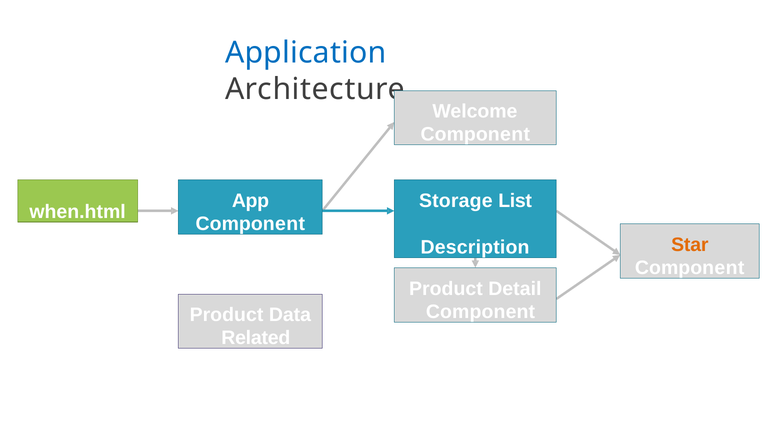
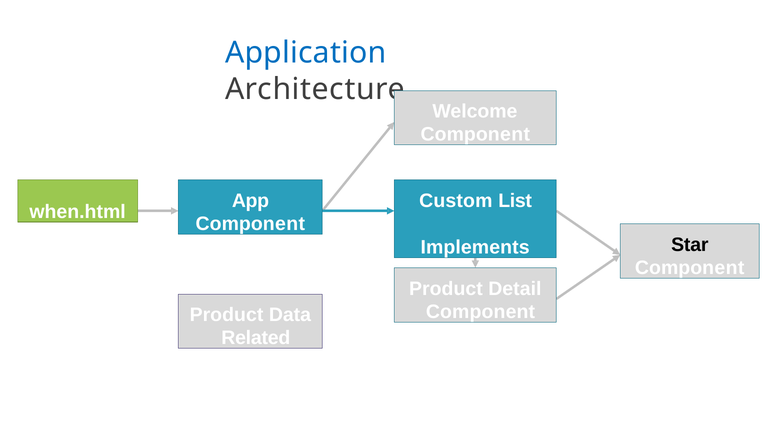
Storage: Storage -> Custom (456, 201)
Star colour: orange -> black (690, 245)
Description: Description -> Implements (475, 247)
